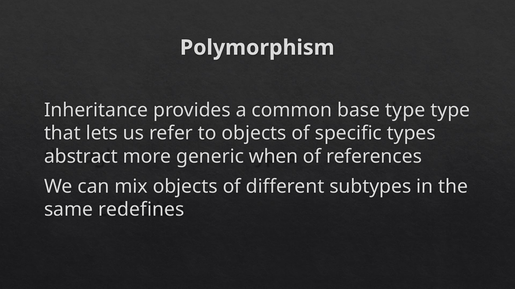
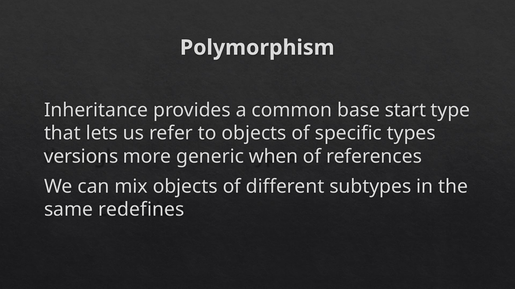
base type: type -> start (405, 110)
abstract: abstract -> versions (81, 157)
